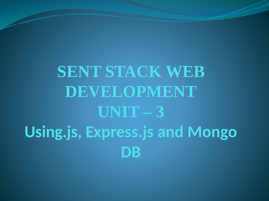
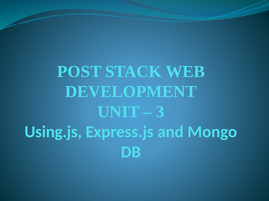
SENT: SENT -> POST (79, 72)
